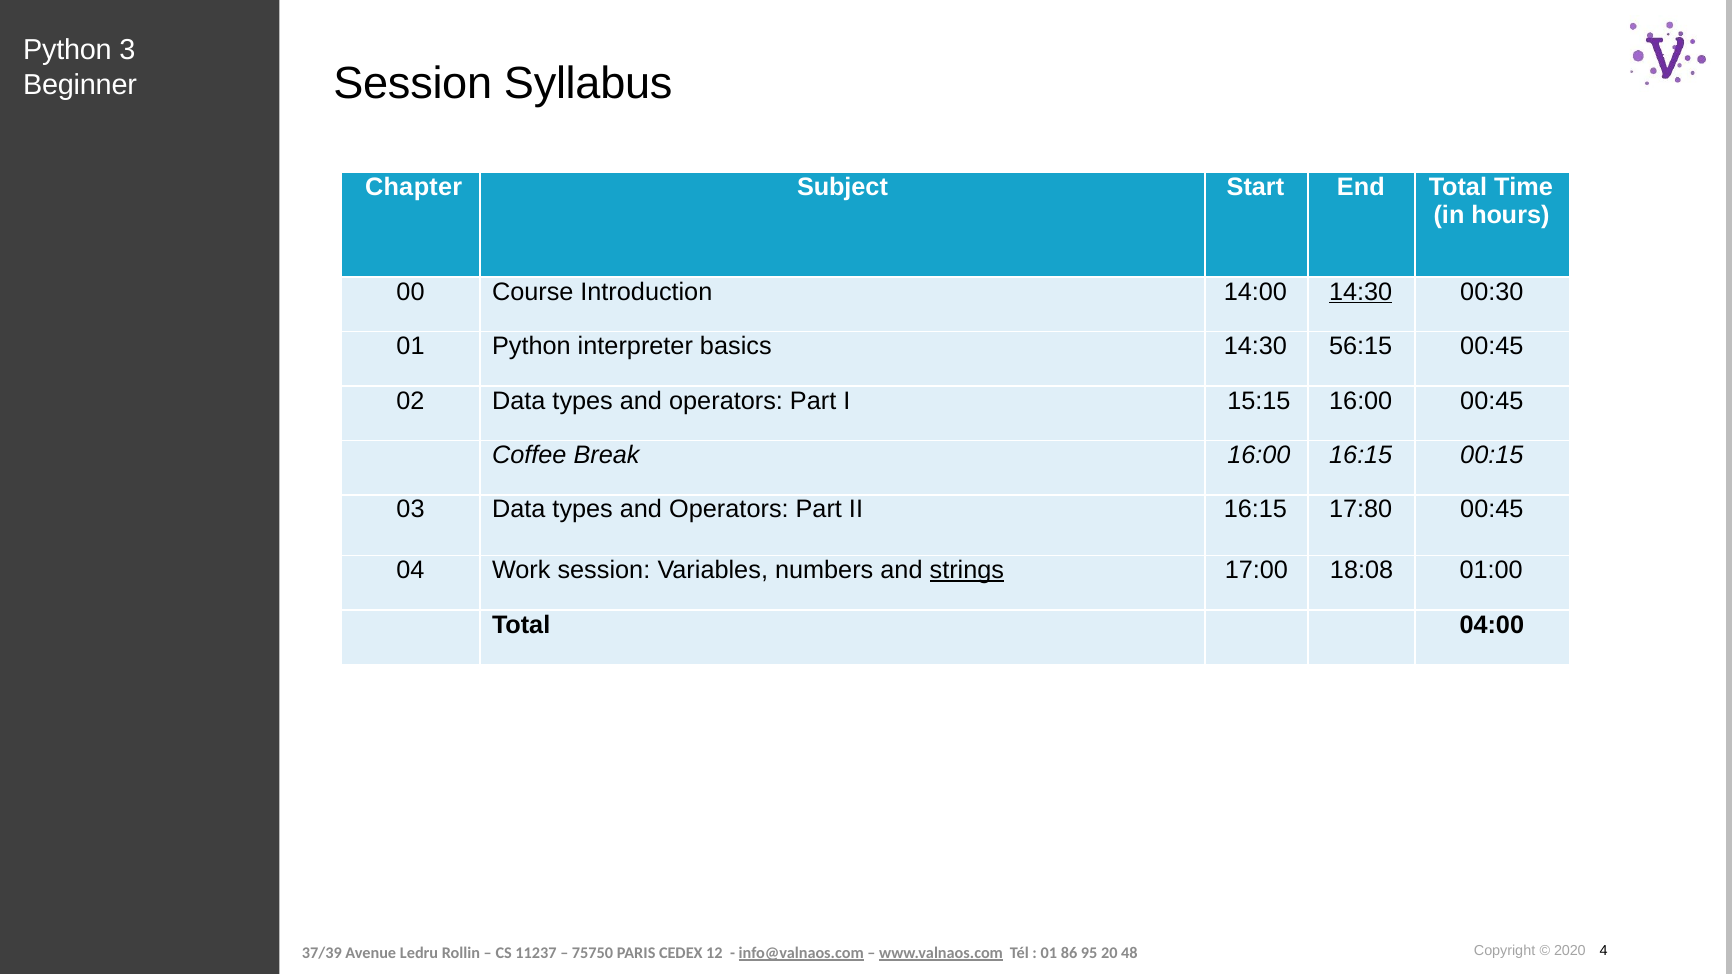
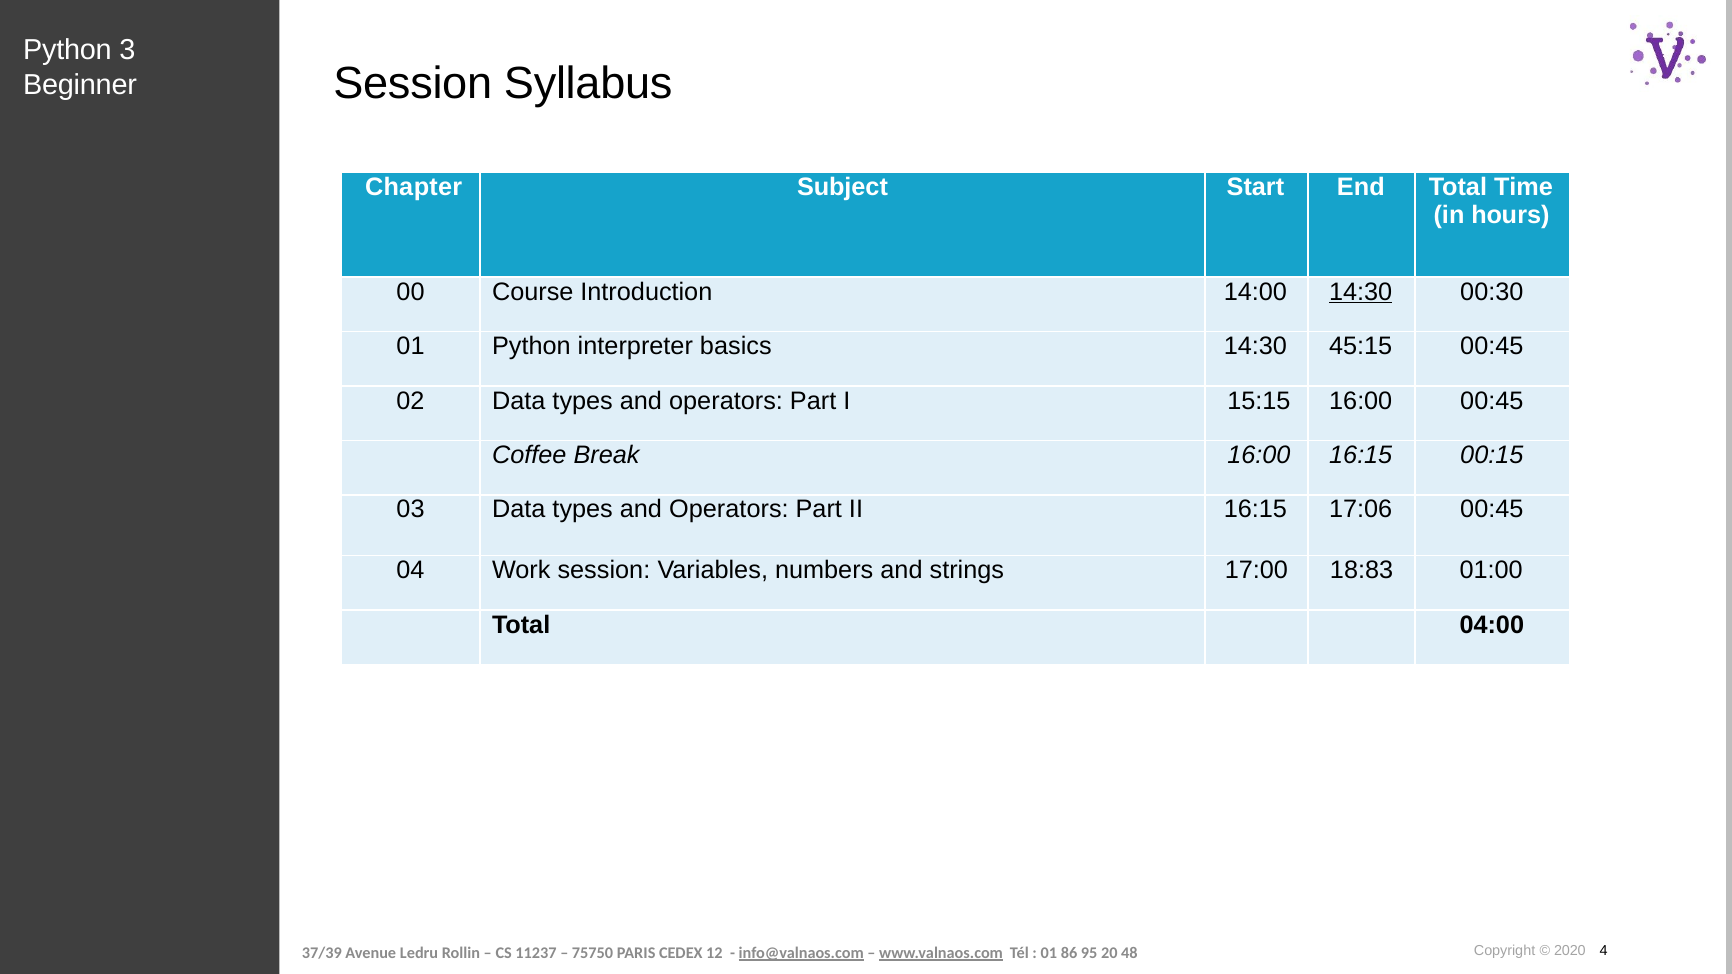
56:15: 56:15 -> 45:15 (1361, 346)
17:80: 17:80 -> 17:06 (1361, 510)
strings underline: present -> none (967, 570)
18:08: 18:08 -> 18:83 (1362, 570)
